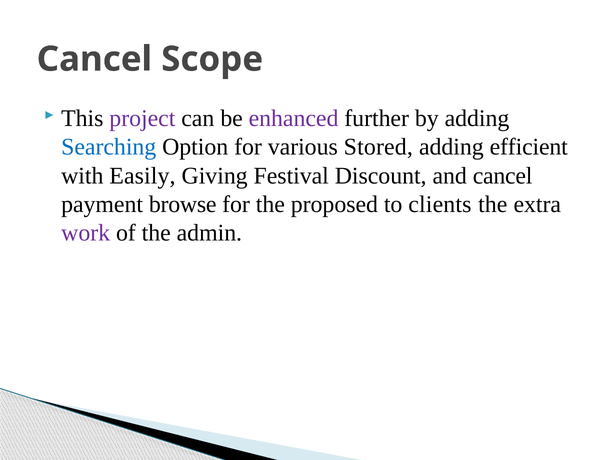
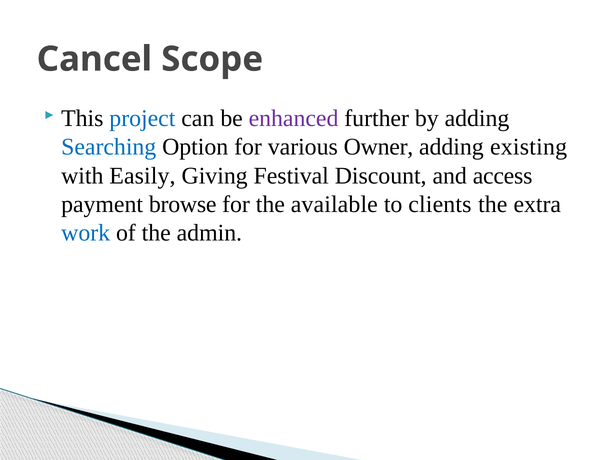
project colour: purple -> blue (142, 118)
Stored: Stored -> Owner (379, 147)
efficient: efficient -> existing (529, 147)
and cancel: cancel -> access (503, 176)
proposed: proposed -> available (334, 204)
work colour: purple -> blue (86, 233)
